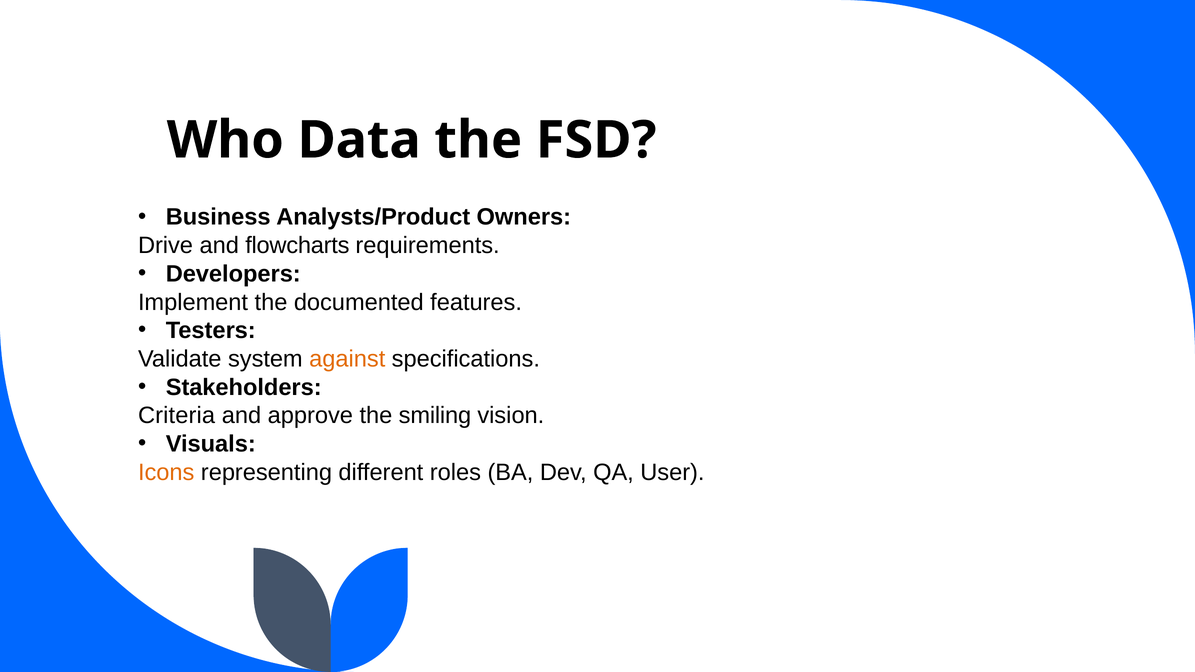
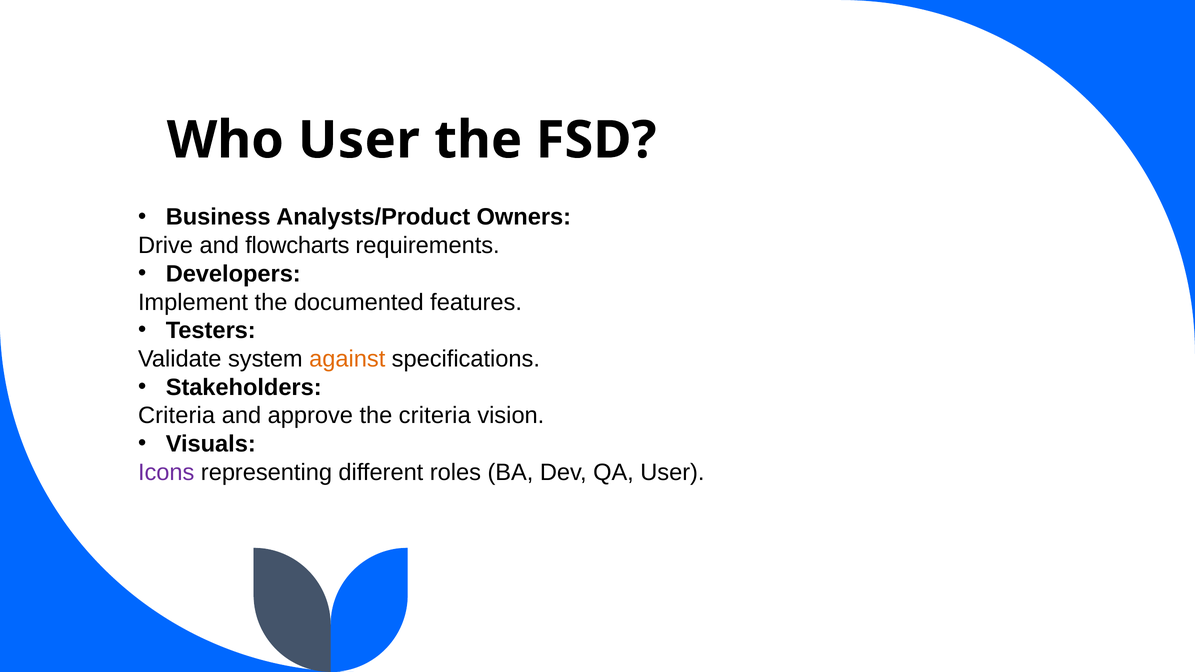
Who Data: Data -> User (359, 140)
the smiling: smiling -> criteria (435, 416)
Icons colour: orange -> purple (166, 473)
